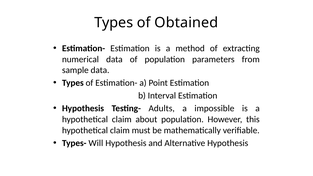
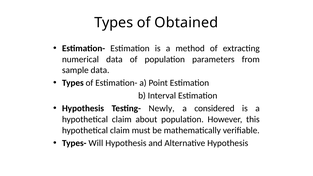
Adults: Adults -> Newly (162, 109)
impossible: impossible -> considered (214, 109)
